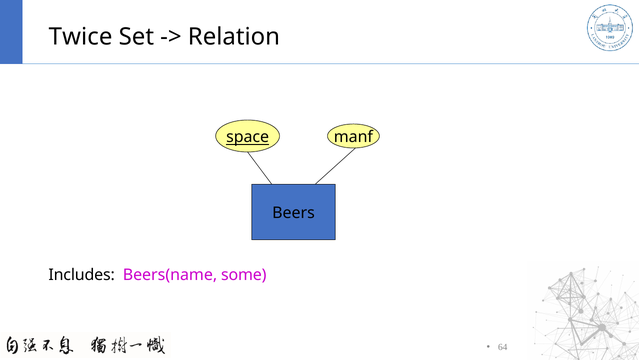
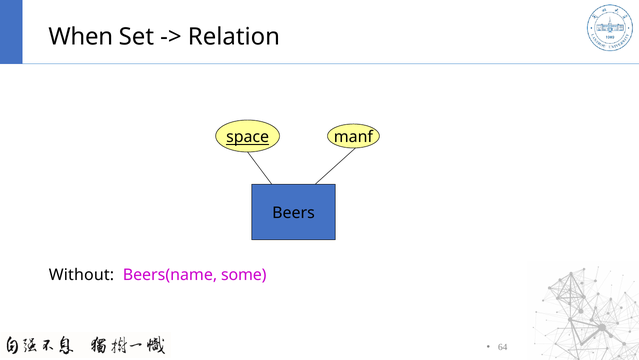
Twice: Twice -> When (81, 37)
Includes: Includes -> Without (81, 274)
